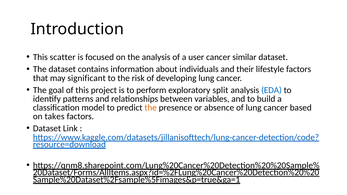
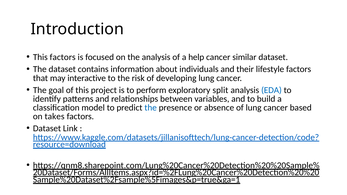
This scatter: scatter -> factors (63, 57)
user: user -> help (196, 57)
significant: significant -> interactive (87, 78)
the colour: orange -> blue (151, 108)
